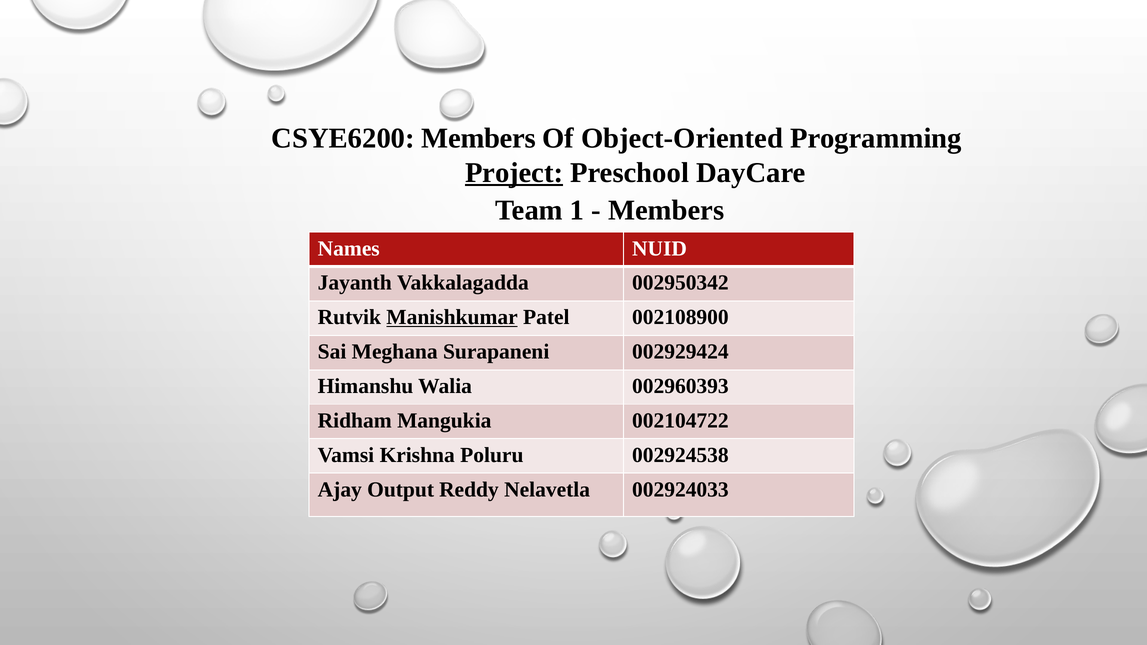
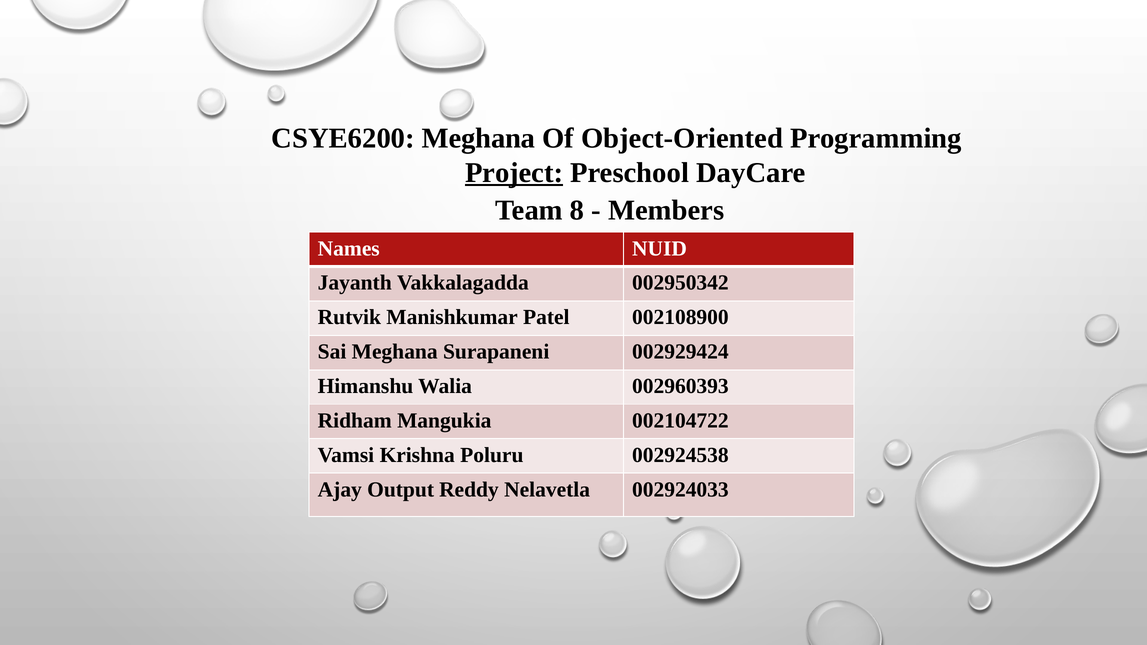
CSYE6200 Members: Members -> Meghana (479, 138)
1: 1 -> 8 (577, 210)
Manishkumar underline: present -> none (452, 317)
